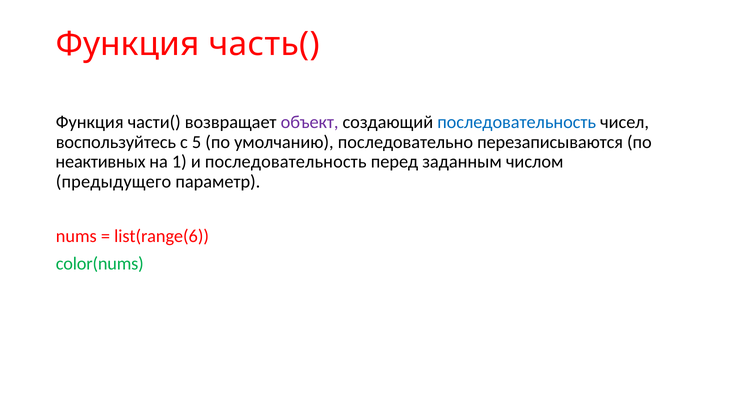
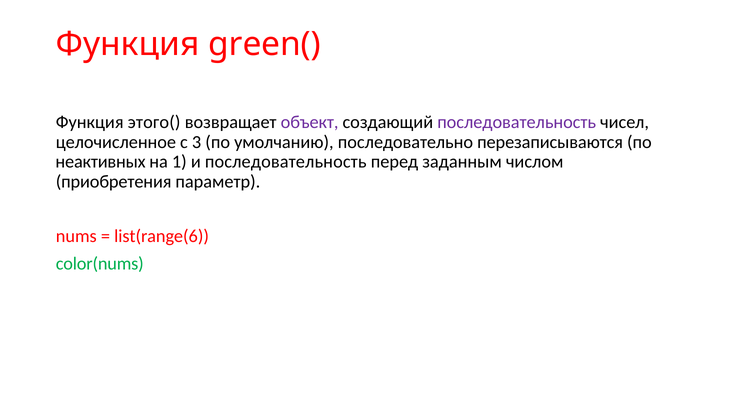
часть(: часть( -> green( (264, 44)
части(: части( -> этого( (154, 122)
последовательность colour: blue -> purple (517, 122)
воспользуйтесь: воспользуйтесь -> целочисленное (116, 142)
5: 5 -> 3 (197, 142)
предыдущего: предыдущего -> приобретения (114, 181)
